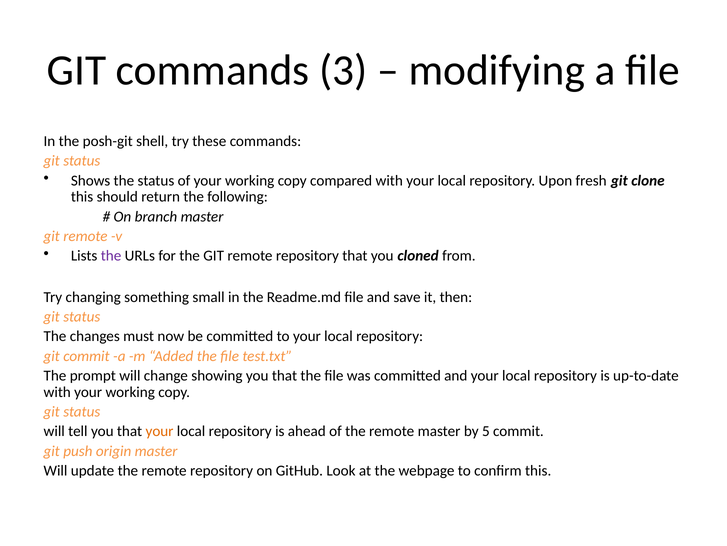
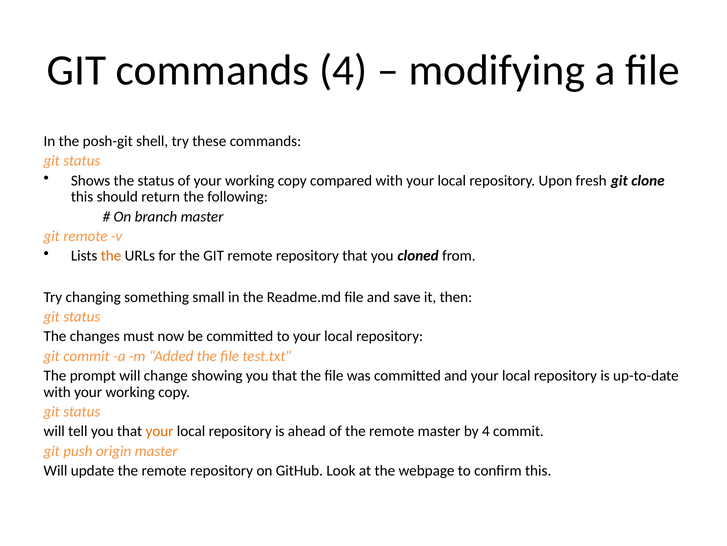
commands 3: 3 -> 4 (343, 70)
the colour: purple -> orange (111, 256)
by 5: 5 -> 4 (486, 431)
